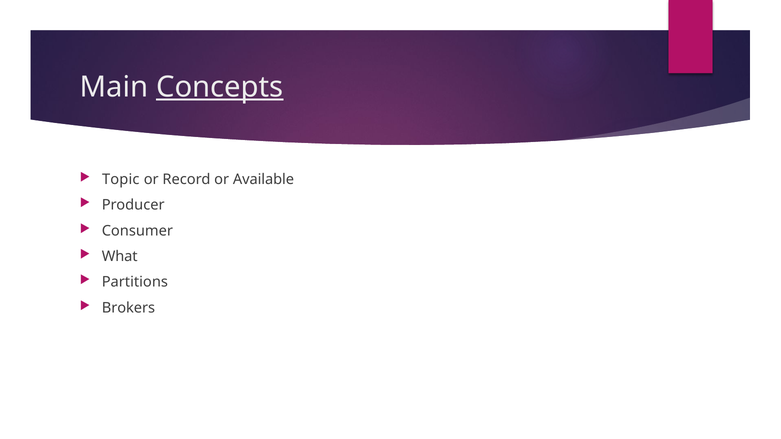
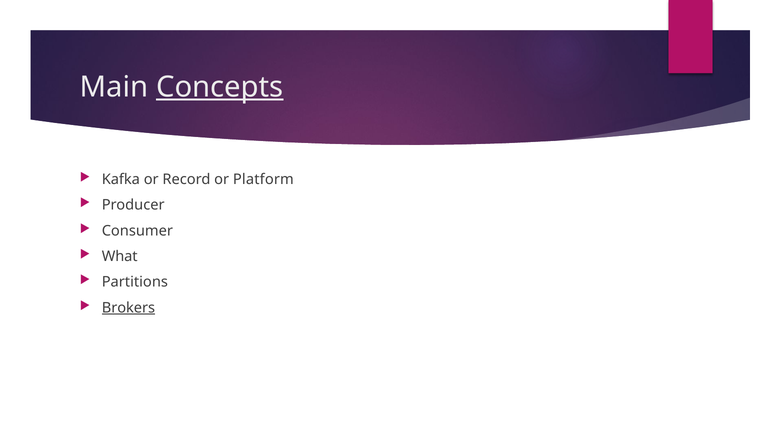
Topic: Topic -> Kafka (121, 180)
Available: Available -> Platform (263, 180)
Brokers underline: none -> present (128, 308)
